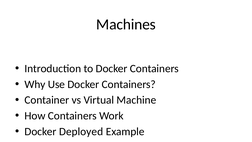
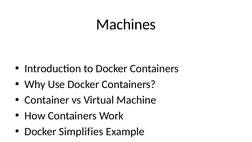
Deployed: Deployed -> Simplifies (81, 131)
